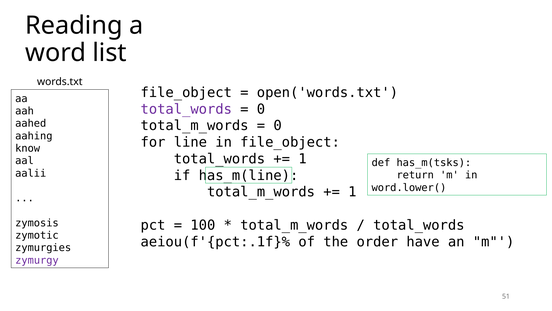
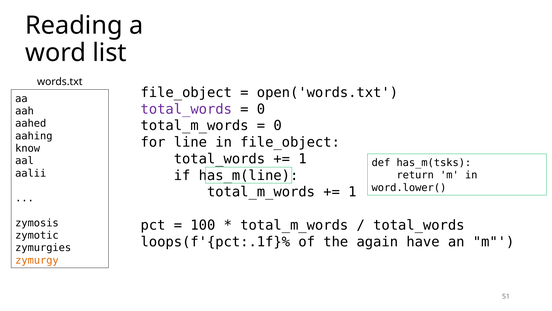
aeiou(f'{pct:.1f}%: aeiou(f'{pct:.1f}% -> loops(f'{pct:.1f}% (215, 241)
order: order -> again (377, 241)
zymurgy colour: purple -> orange (37, 260)
